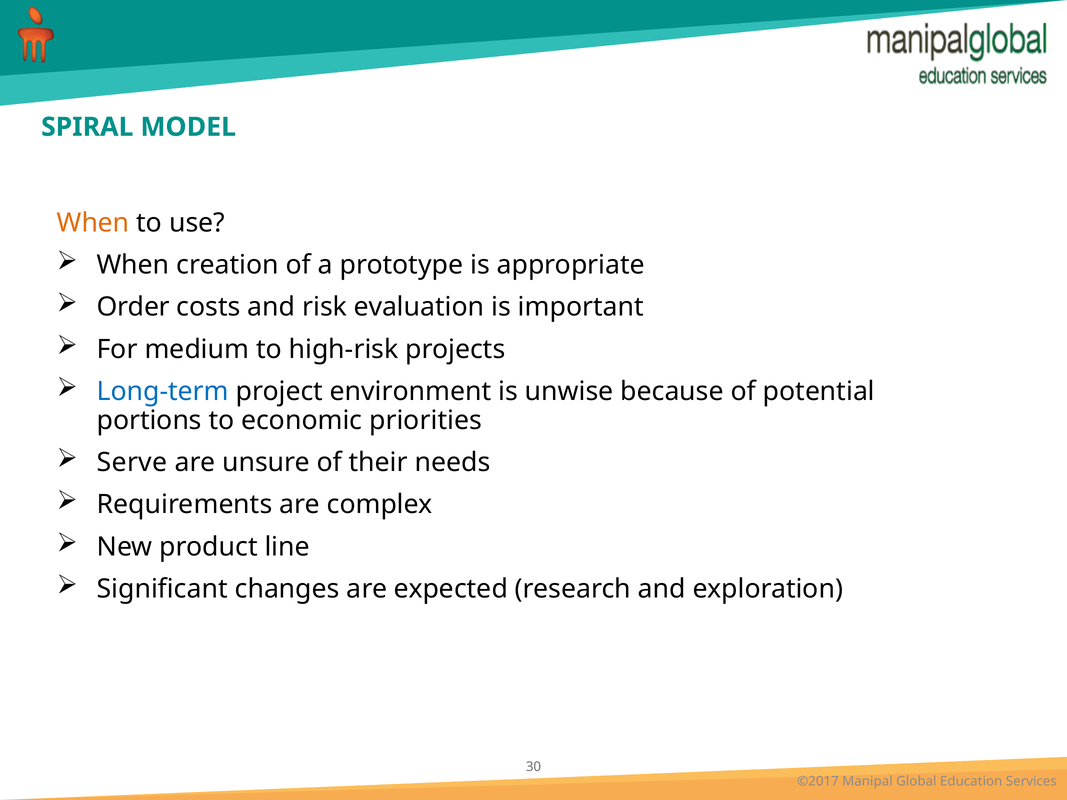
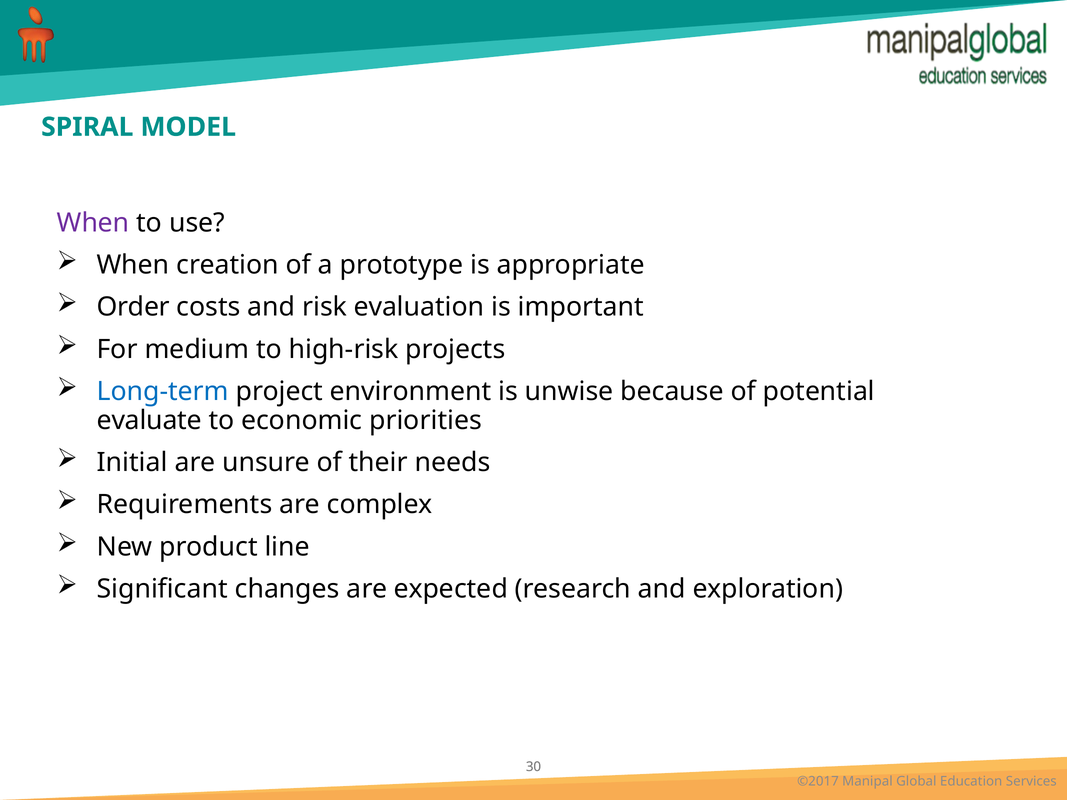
When colour: orange -> purple (93, 223)
portions: portions -> evaluate (149, 420)
Serve: Serve -> Initial (132, 463)
